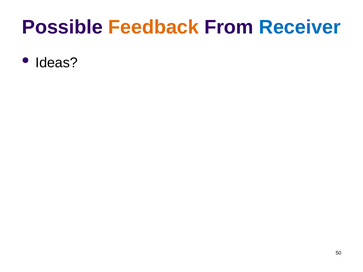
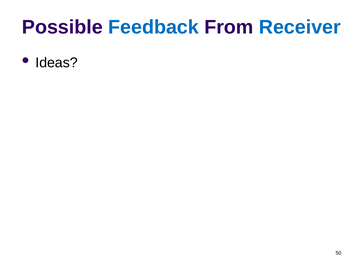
Feedback colour: orange -> blue (154, 27)
